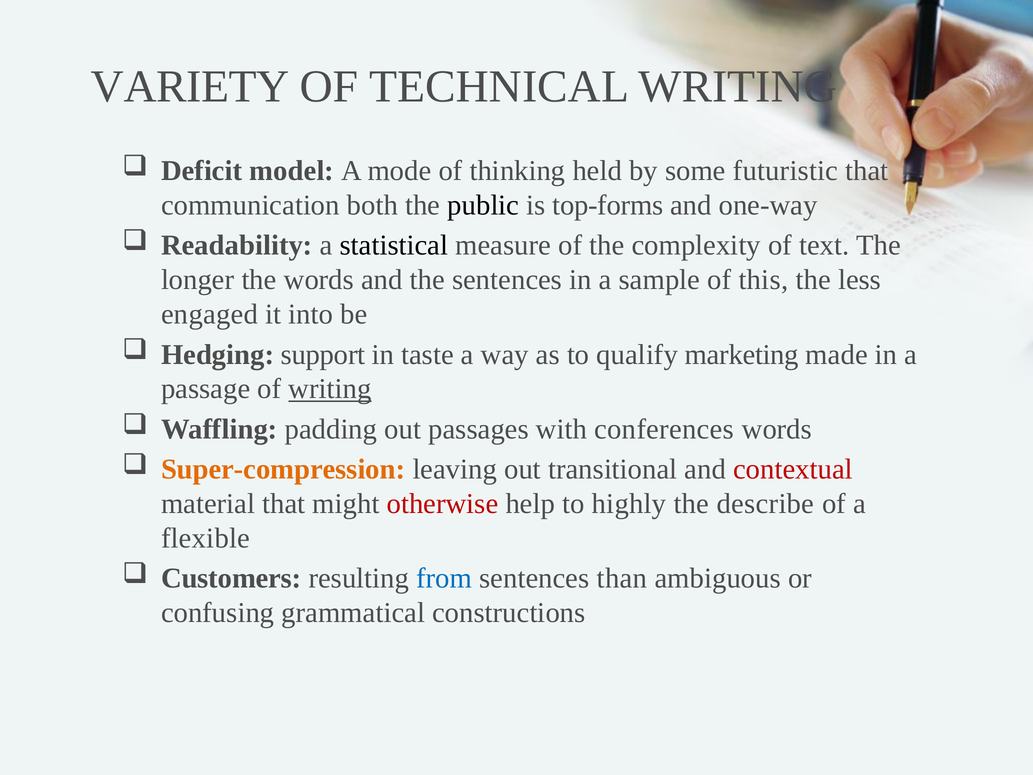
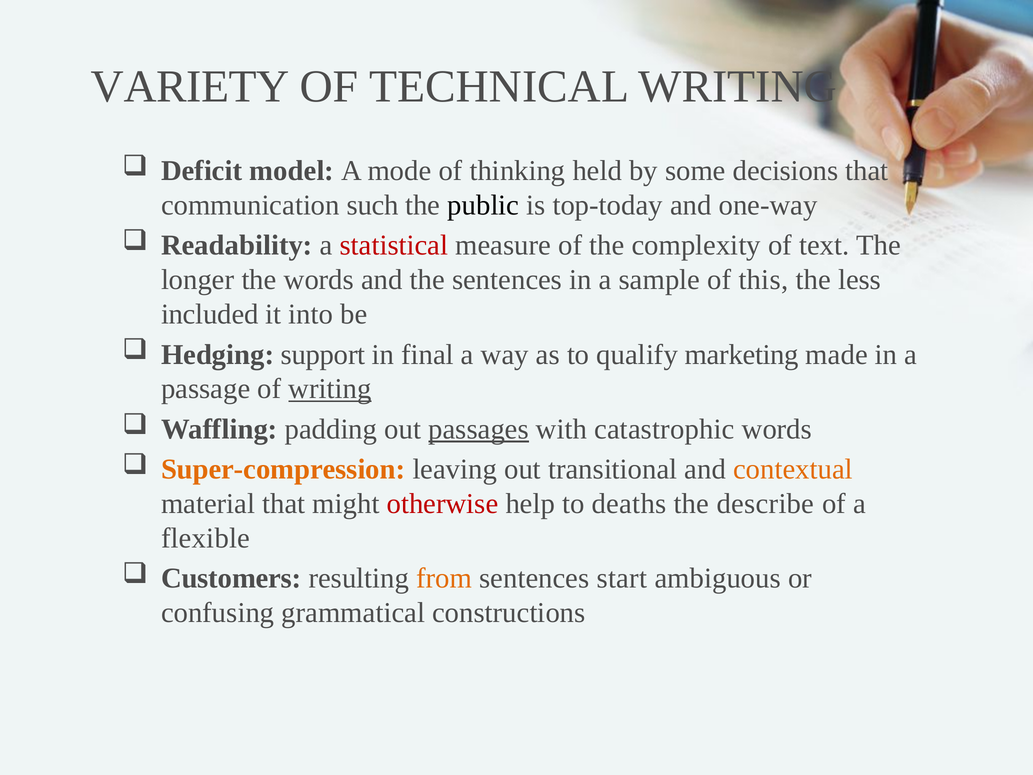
futuristic: futuristic -> decisions (786, 171)
both: both -> such (373, 205)
top-forms: top-forms -> top-today (608, 205)
statistical colour: black -> red (394, 245)
engaged: engaged -> included (210, 314)
taste: taste -> final (427, 354)
passages underline: none -> present (479, 429)
conferences: conferences -> catastrophic (664, 429)
contextual colour: red -> orange (793, 469)
highly: highly -> deaths (629, 504)
from colour: blue -> orange (444, 578)
than: than -> start (622, 578)
